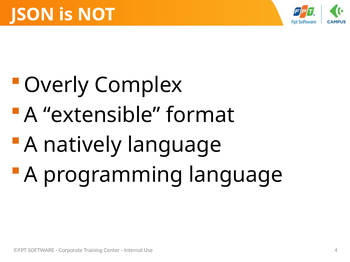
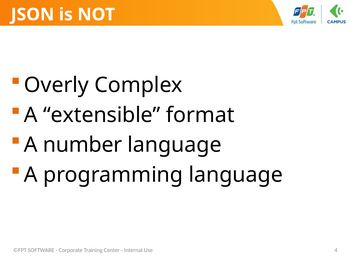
natively: natively -> number (83, 145)
